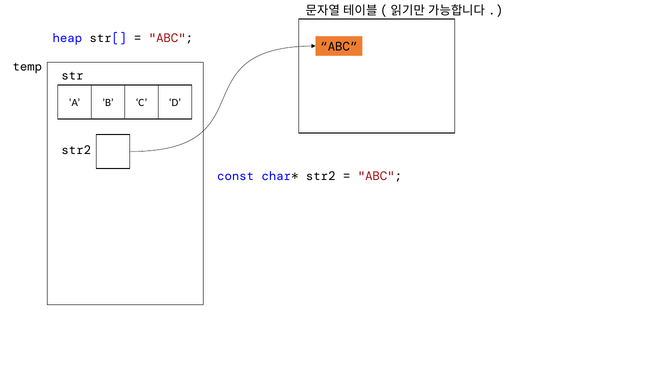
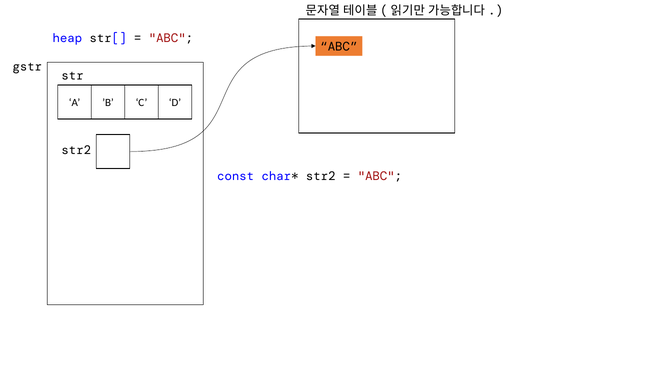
temp: temp -> gstr (27, 67)
